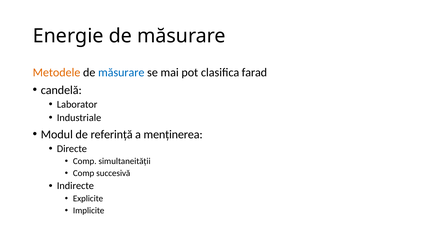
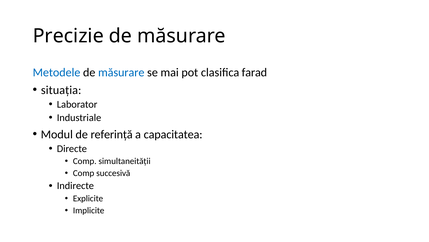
Energie: Energie -> Precizie (68, 36)
Metodele colour: orange -> blue (57, 72)
candelă: candelă -> situația (61, 90)
menținerea: menținerea -> capacitatea (173, 134)
